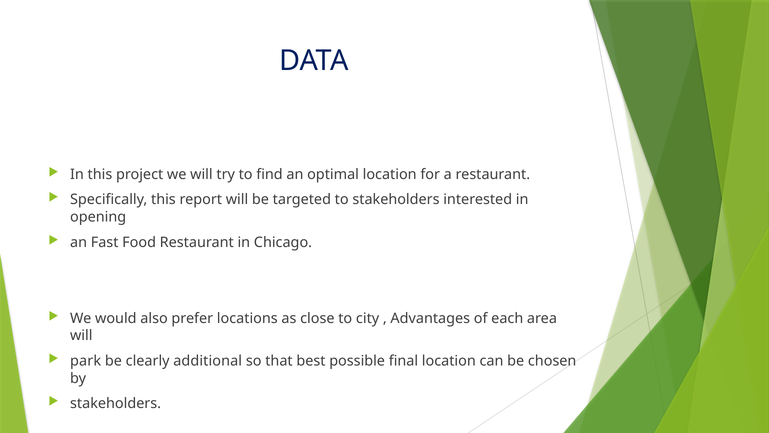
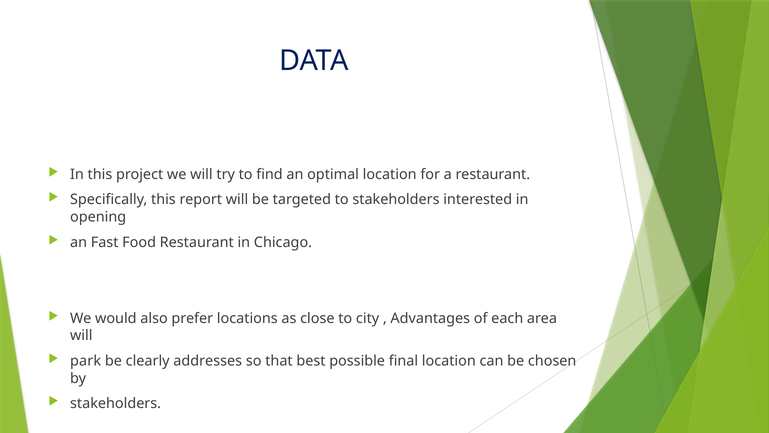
additional: additional -> addresses (208, 361)
